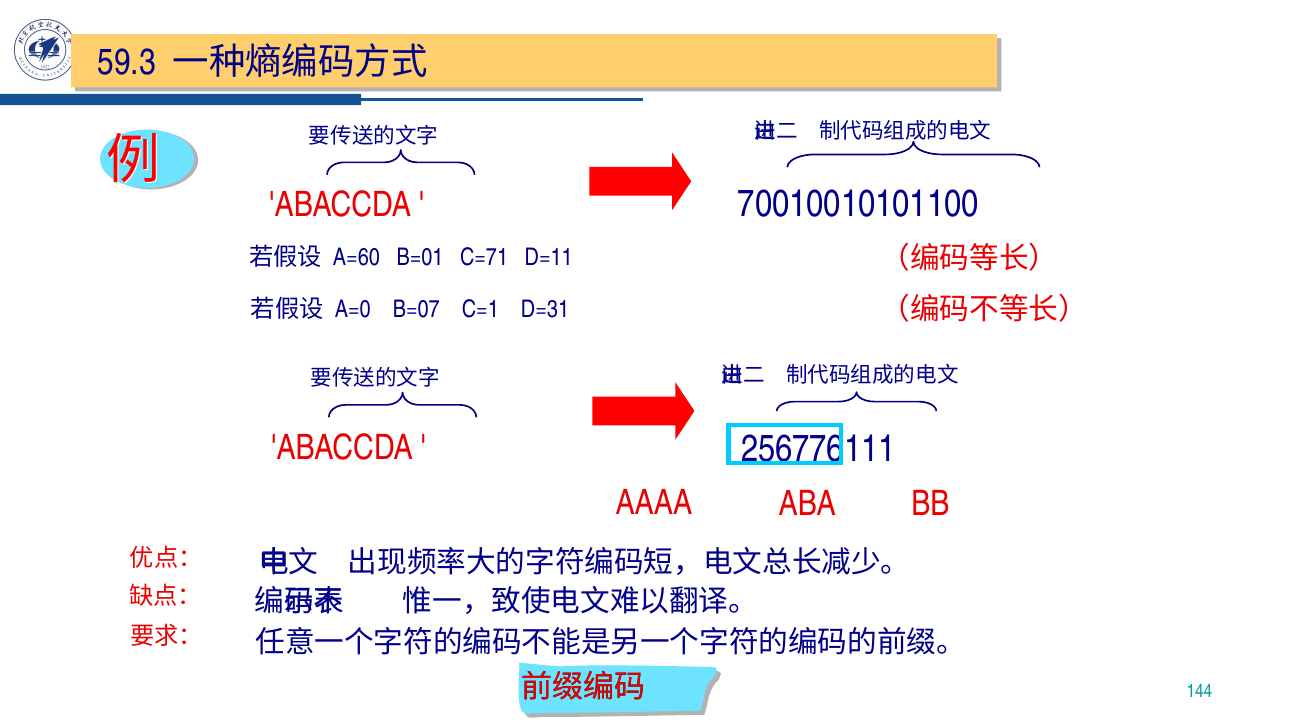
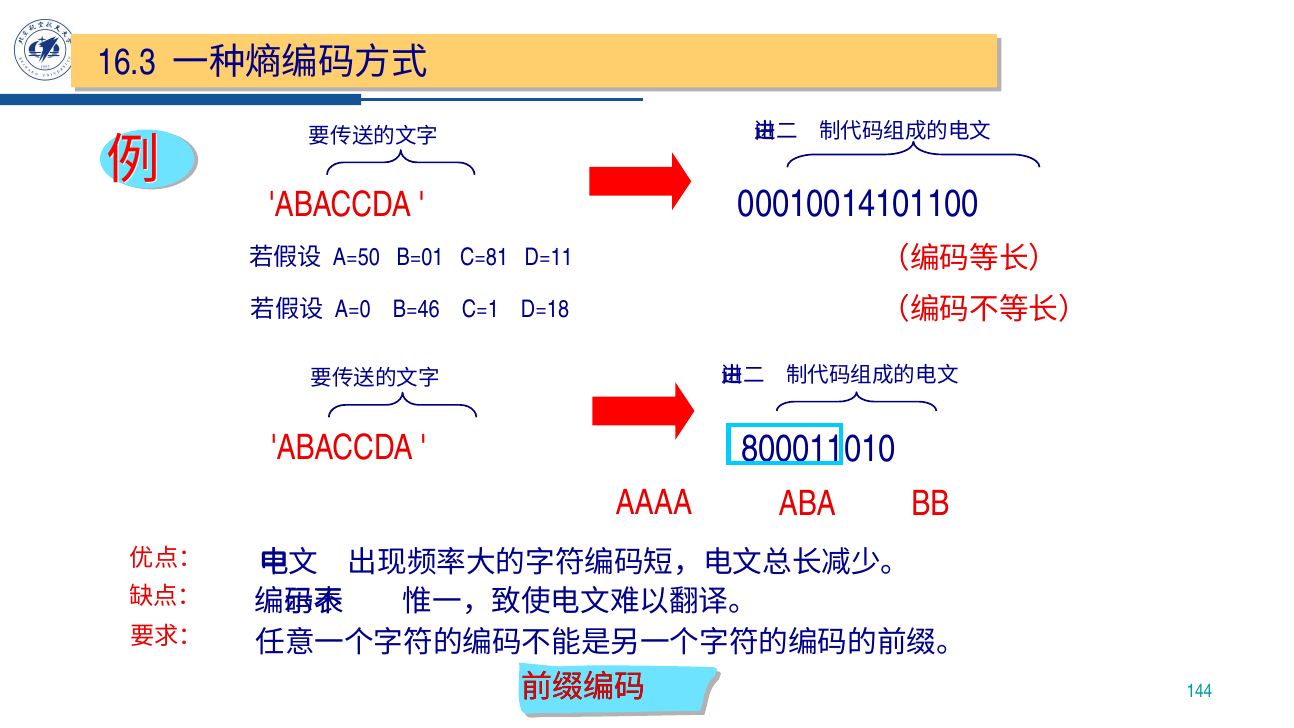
59.3: 59.3 -> 16.3 (127, 62)
70010010101100: 70010010101100 -> 00010014101100 (858, 204)
A=60: A=60 -> A=50 (356, 258)
C=71: C=71 -> C=81 (484, 258)
B=07: B=07 -> B=46 (416, 310)
D=31: D=31 -> D=18 (545, 310)
256776111: 256776111 -> 800011010 (818, 449)
